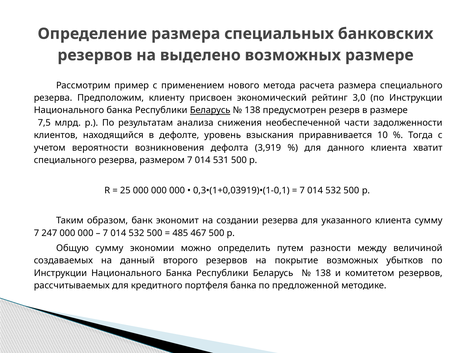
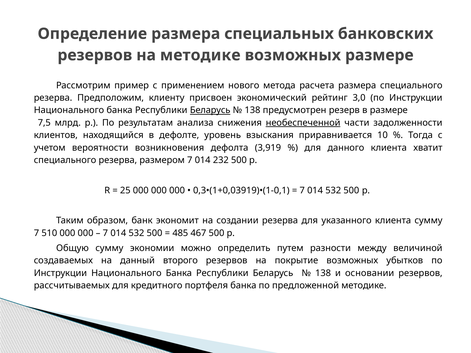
на выделено: выделено -> методике (200, 55)
необеспеченной underline: none -> present (303, 123)
531: 531 -> 232 (221, 160)
247: 247 -> 510 (49, 233)
комитетом: комитетом -> основании (370, 273)
